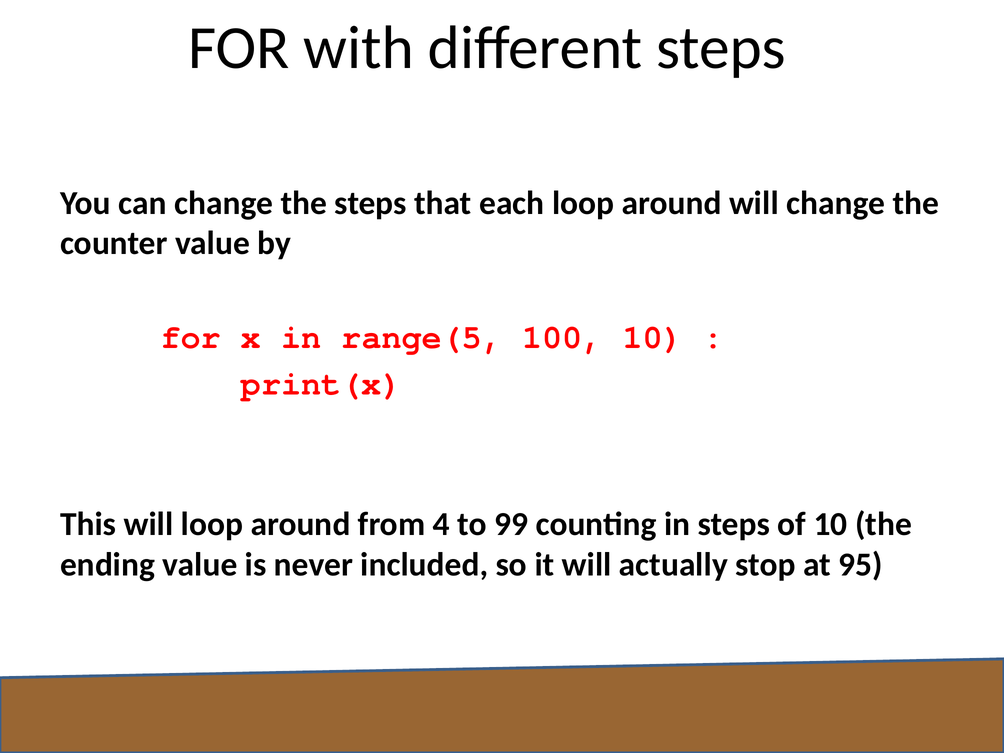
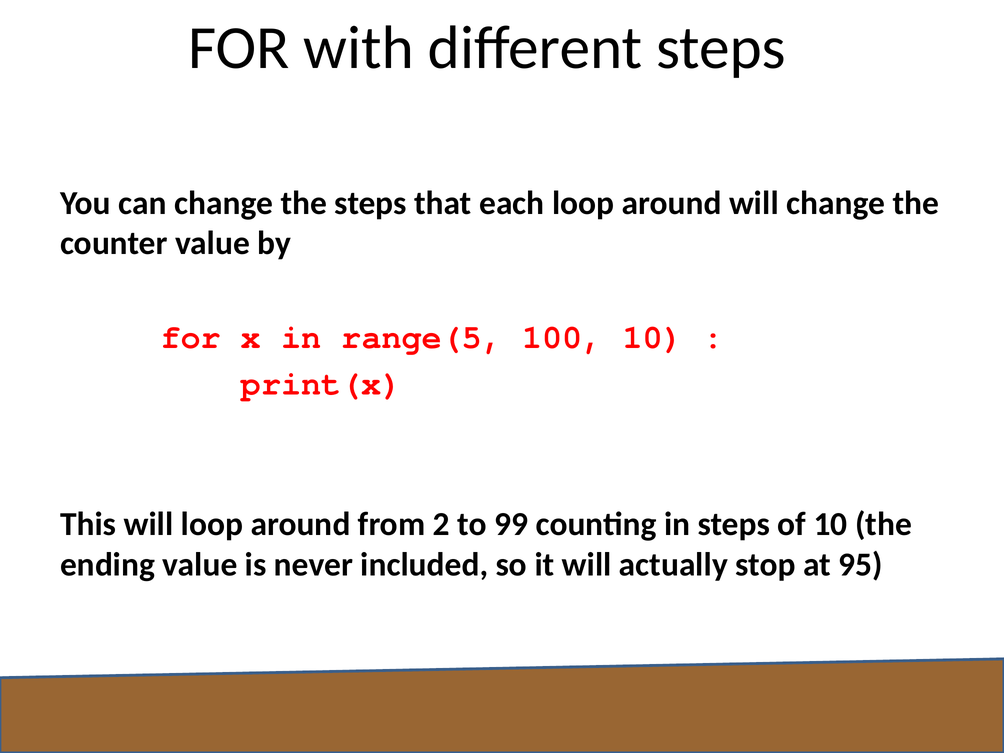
4: 4 -> 2 (441, 524)
